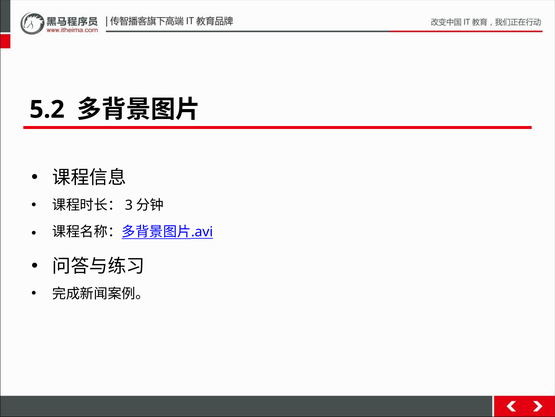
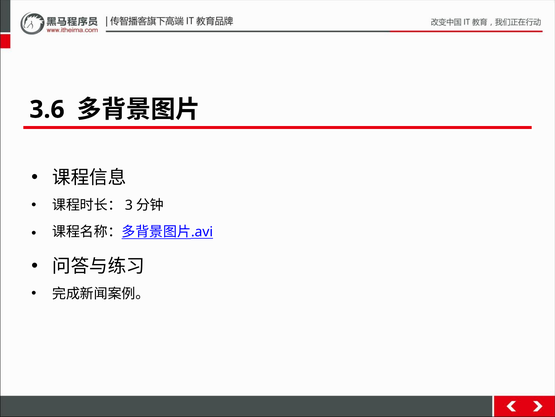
5.2: 5.2 -> 3.6 (47, 109)
